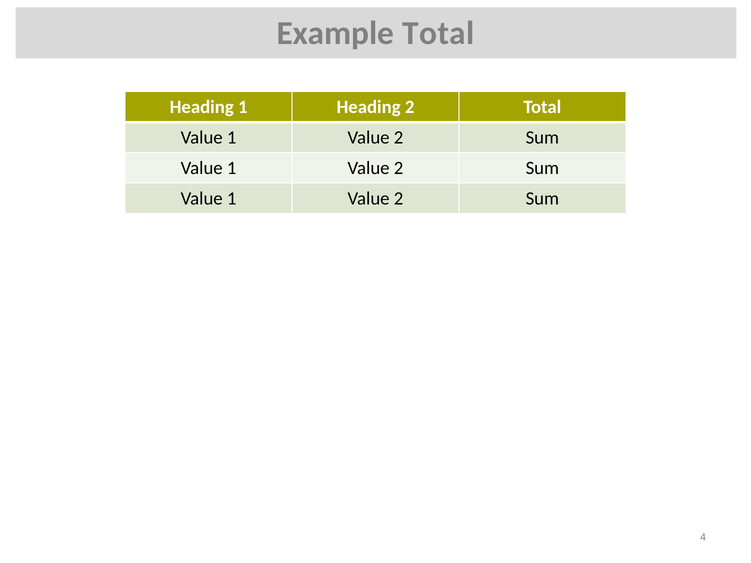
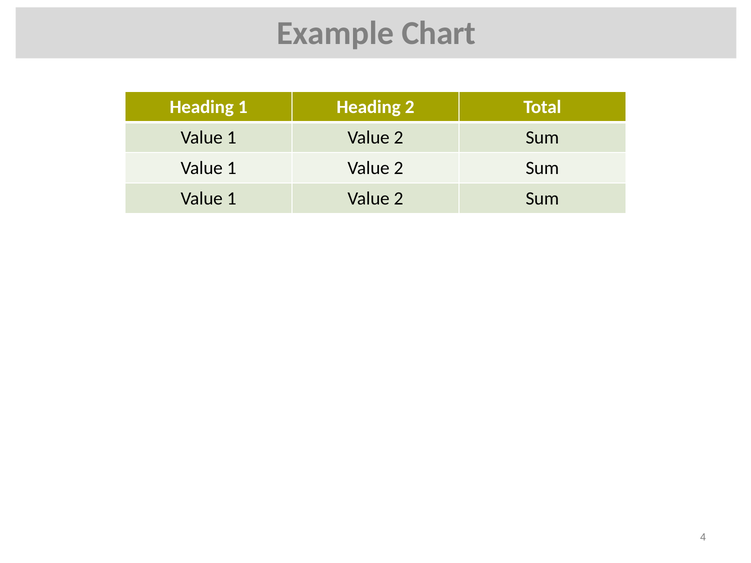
Example Total: Total -> Chart (439, 33)
